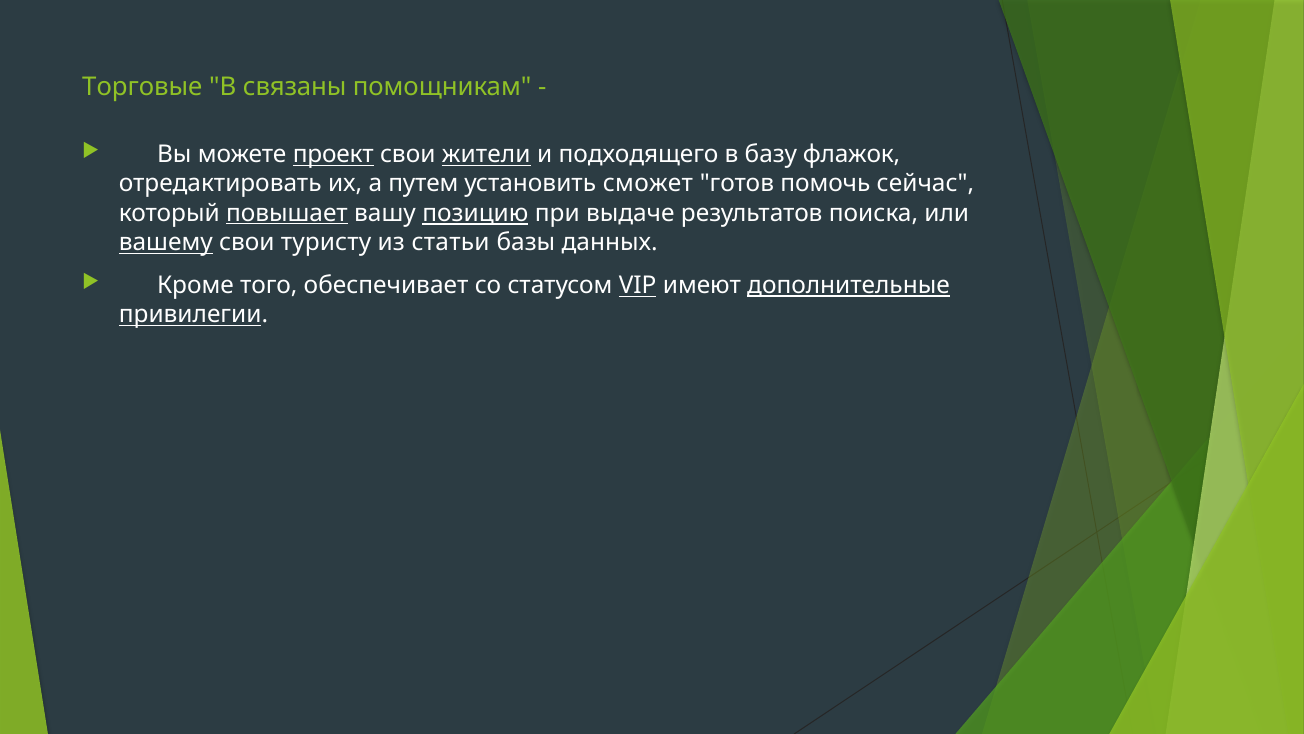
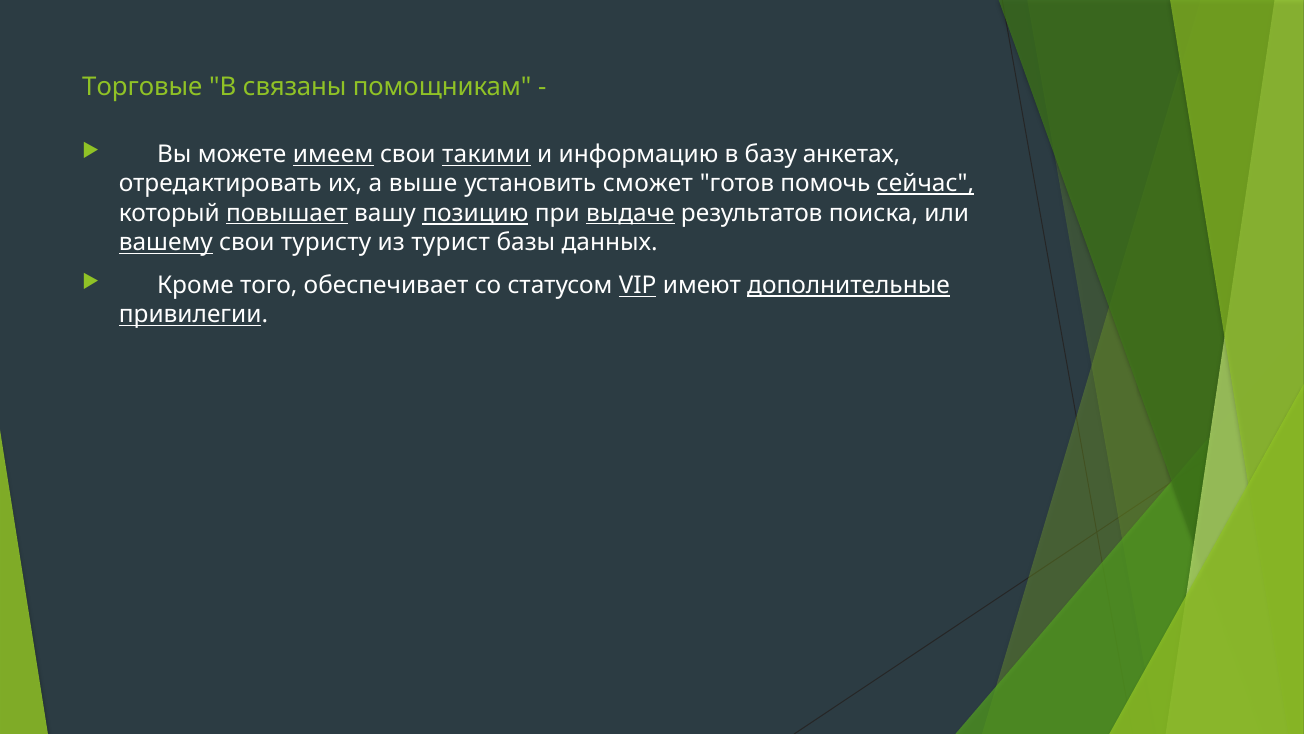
проект: проект -> имеем (333, 154)
жители: жители -> такими (486, 154)
подходящего: подходящего -> информацию (638, 154)
флажок: флажок -> анкетах (852, 154)
путем: путем -> выше (423, 183)
сейчас underline: none -> present (925, 183)
выдаче underline: none -> present (630, 213)
статьи: статьи -> турист (451, 242)
